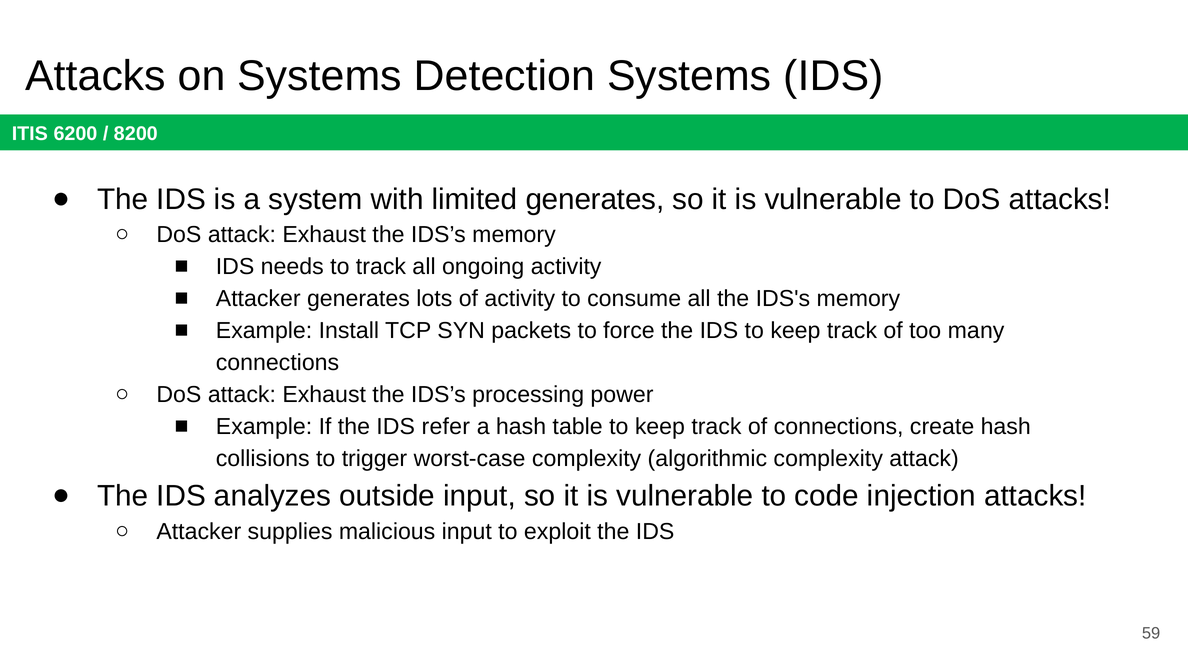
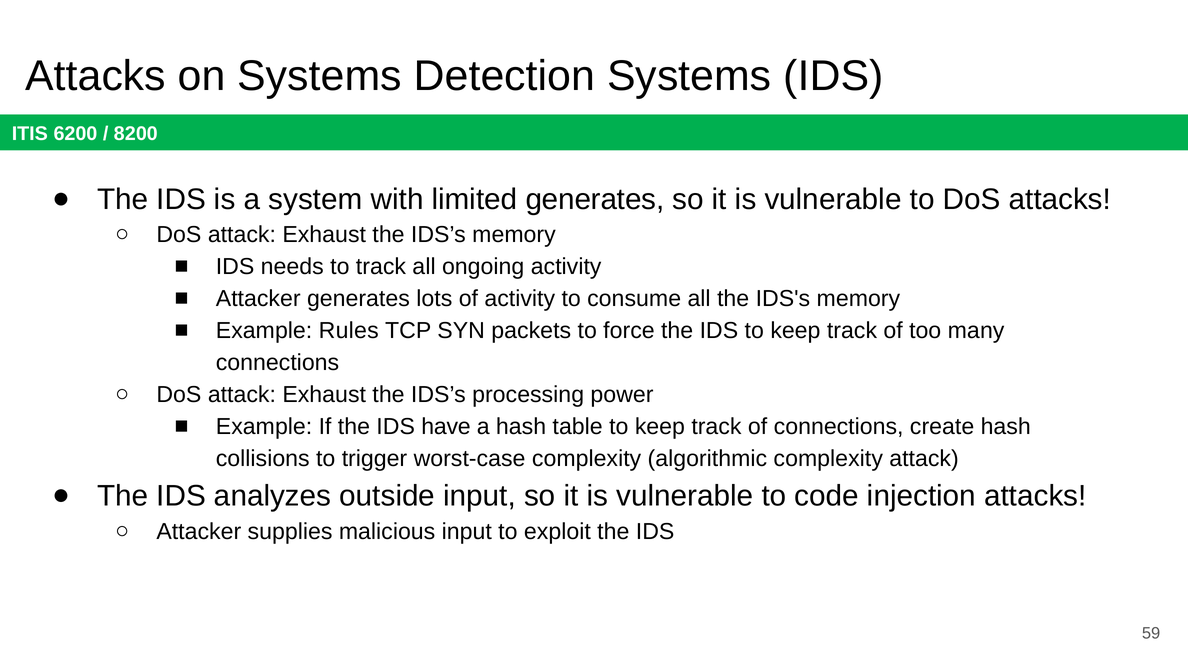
Install: Install -> Rules (349, 330)
refer: refer -> have (446, 426)
